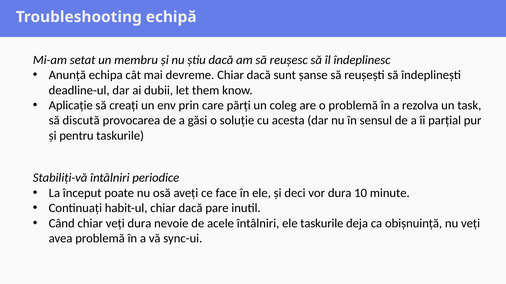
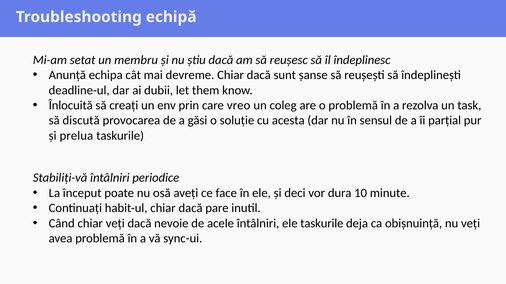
Aplicație: Aplicație -> Înlocuită (71, 106)
părți: părți -> vreo (239, 106)
pentru: pentru -> prelua (76, 136)
veți dura: dura -> dacă (139, 224)
